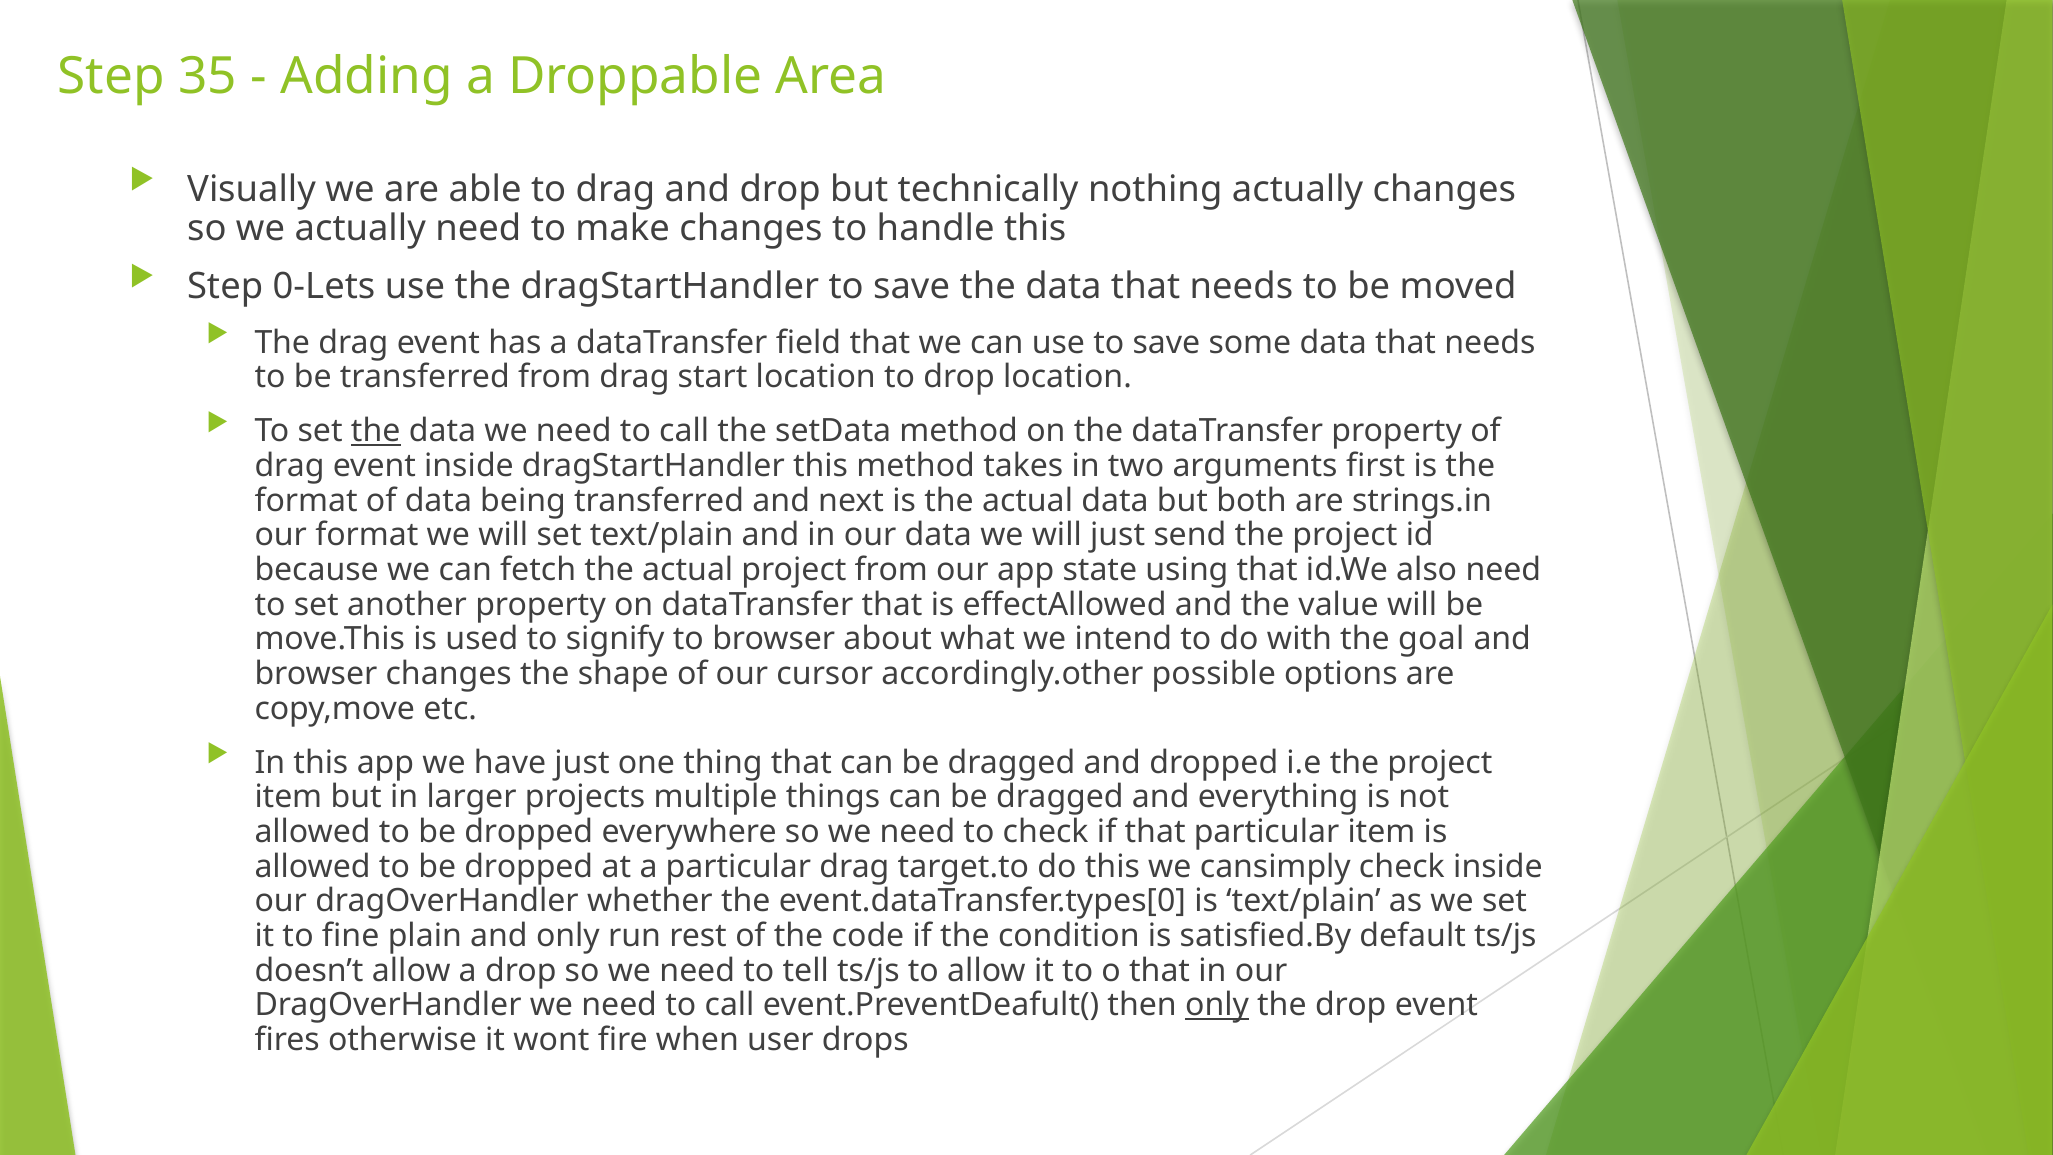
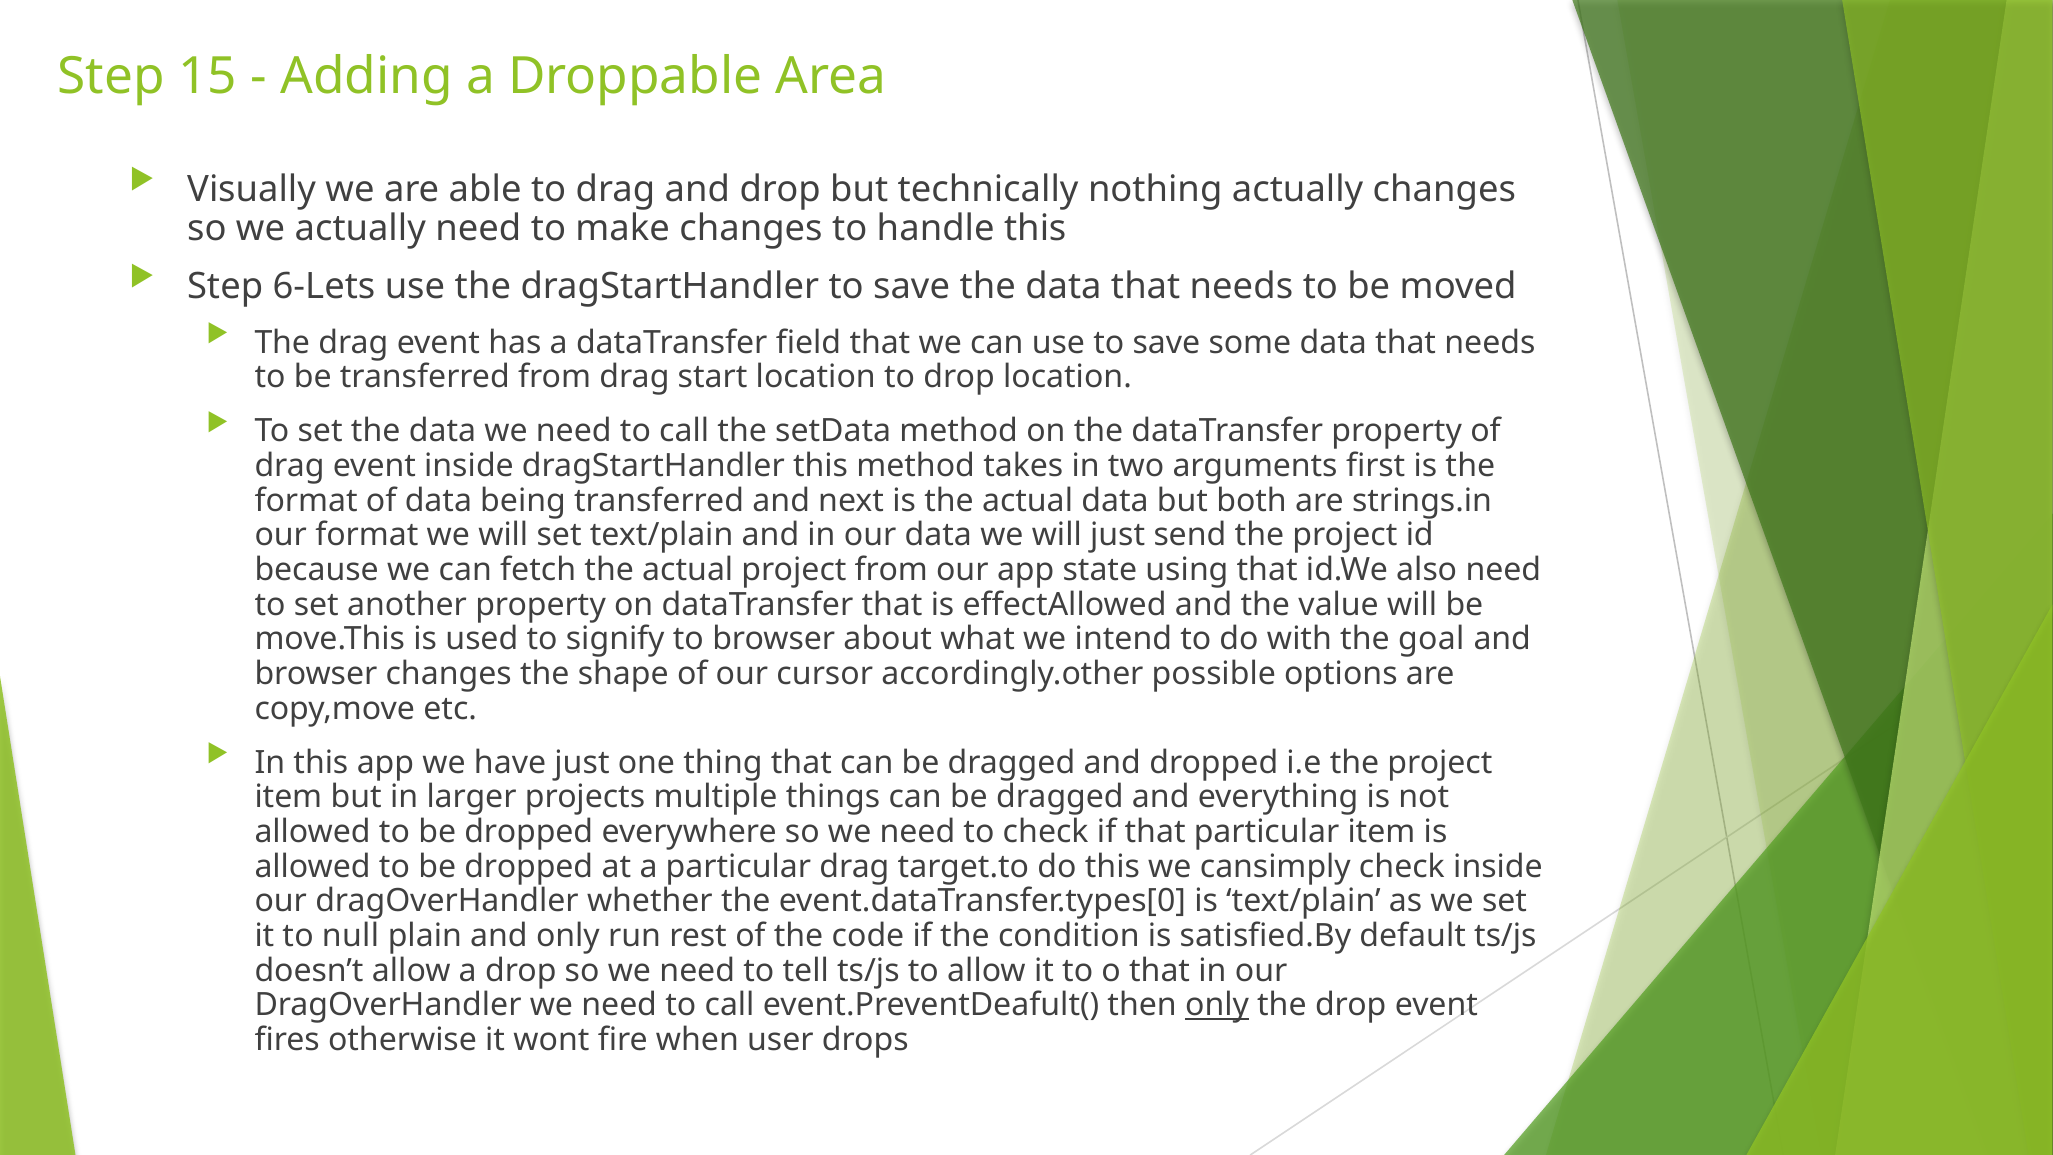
35: 35 -> 15 (208, 77)
0-Lets: 0-Lets -> 6-Lets (324, 287)
the underline: present -> none (376, 431)
fine: fine -> null (351, 936)
